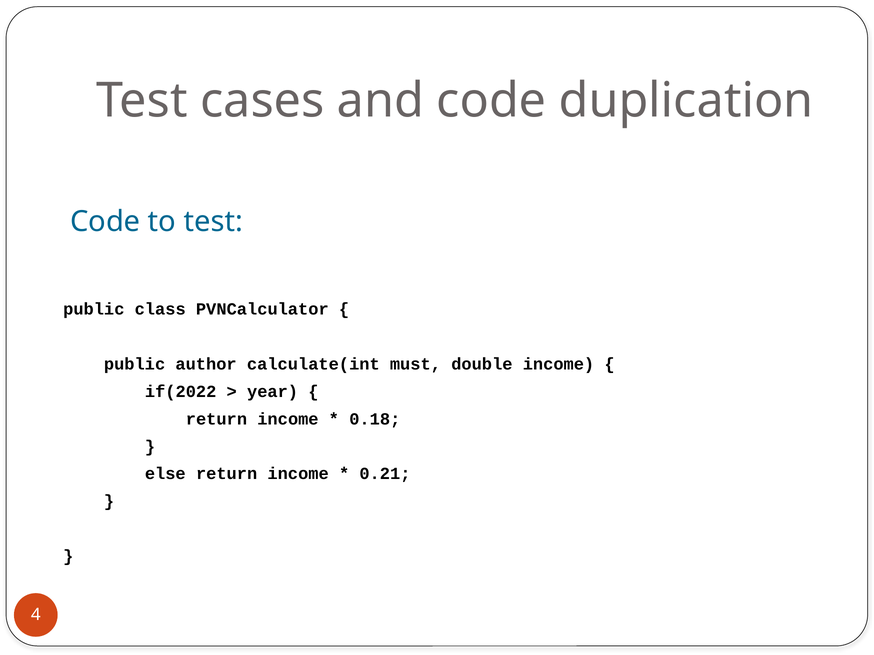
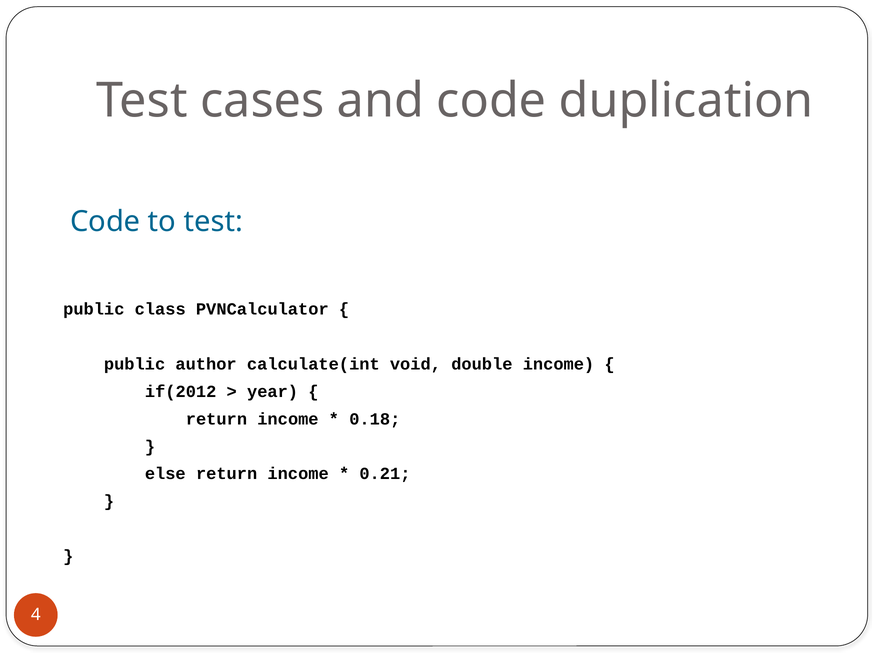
must: must -> void (415, 364)
if(2022: if(2022 -> if(2012 (181, 392)
